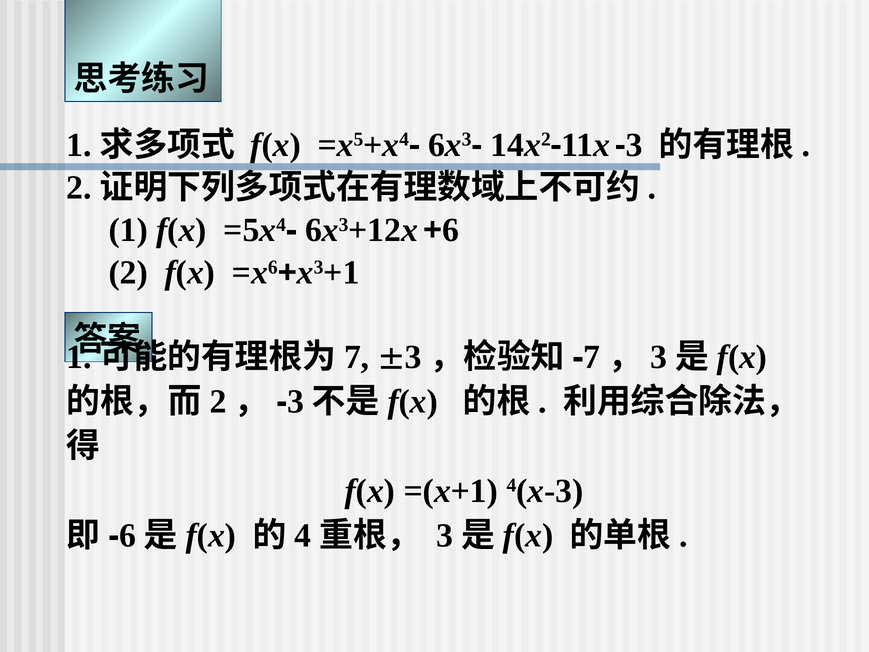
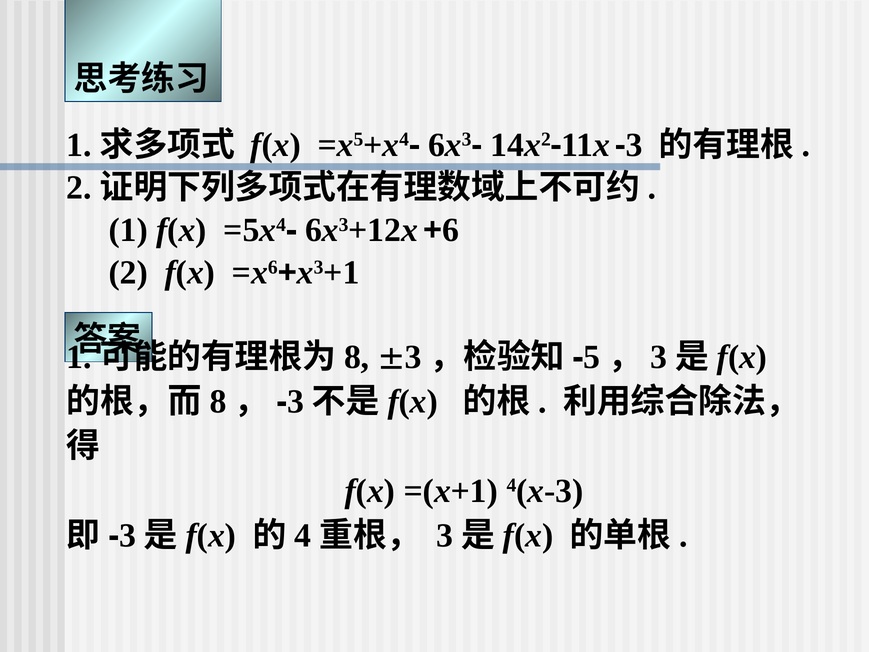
7: 7 -> 8 (357, 357)
7: 7 -> 5 (592, 357)
2: 2 -> 8 (218, 402)
6: 6 -> 3 (127, 535)
